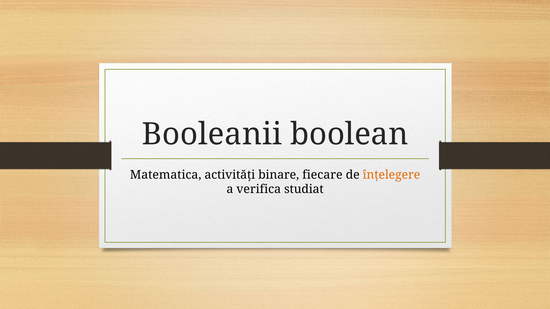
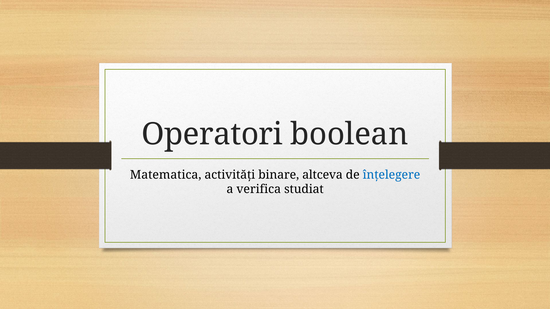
Booleanii: Booleanii -> Operatori (212, 134)
fiecare: fiecare -> altceva (323, 175)
înțelegere colour: orange -> blue (391, 175)
